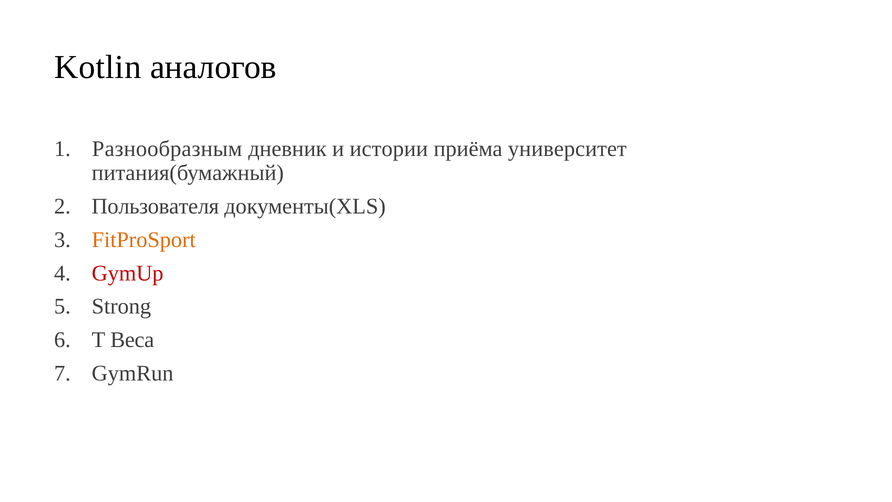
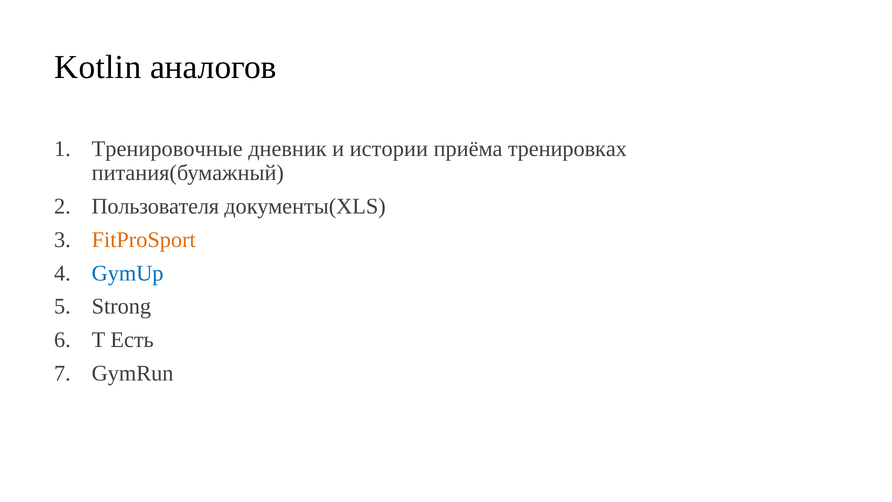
Разнообразным: Разнообразным -> Тренировочные (167, 149)
университет: университет -> тренировках (567, 149)
GymUp colour: red -> blue (128, 273)
Веса: Веса -> Есть (132, 340)
